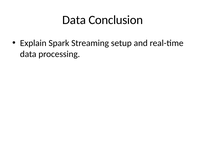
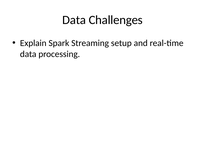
Conclusion: Conclusion -> Challenges (116, 20)
